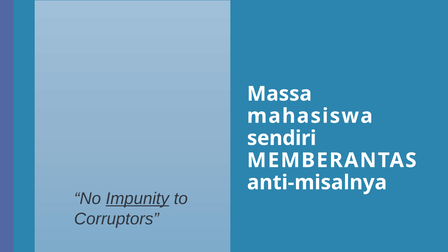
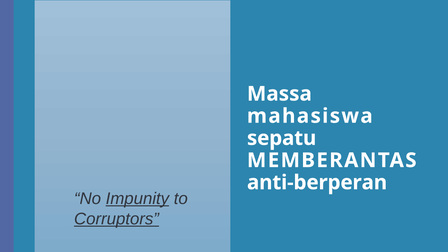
sendiri: sendiri -> sepatu (282, 138)
anti-misalnya: anti-misalnya -> anti-berperan (317, 183)
Corruptors underline: none -> present (116, 219)
